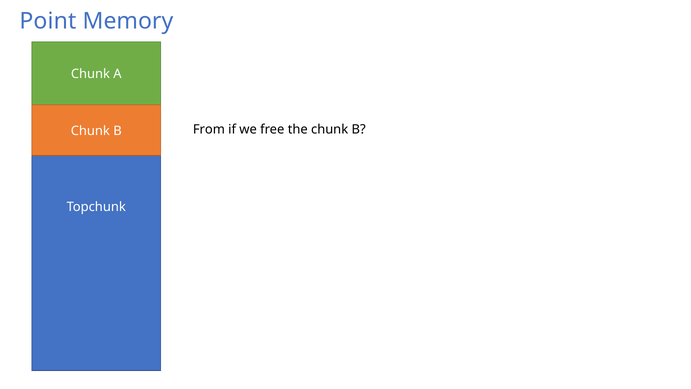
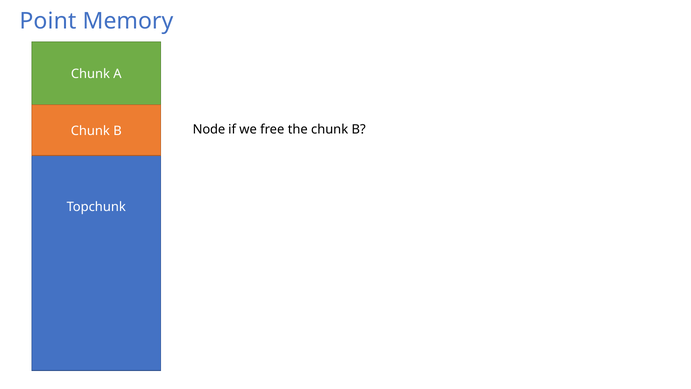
From: From -> Node (209, 129)
